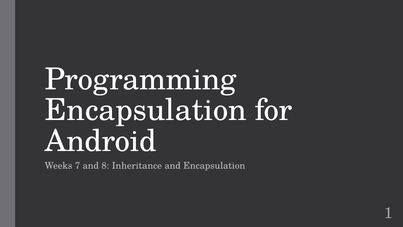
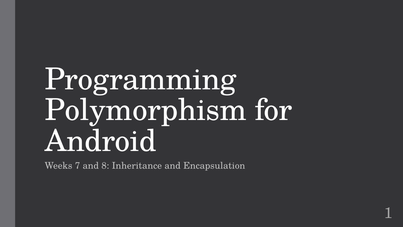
Encapsulation: Encapsulation -> Polymorphism (146, 110)
